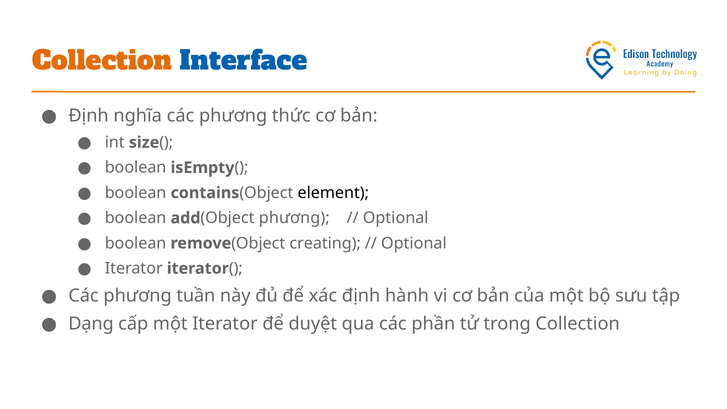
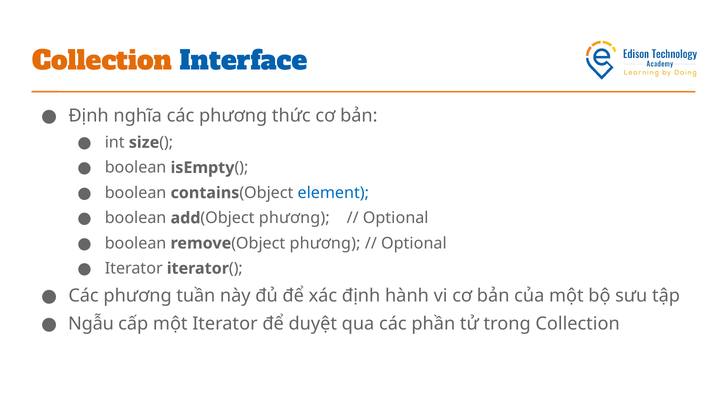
element colour: black -> blue (333, 193)
remove(Object creating: creating -> phương (325, 243)
Dạng: Dạng -> Ngẫu (91, 324)
